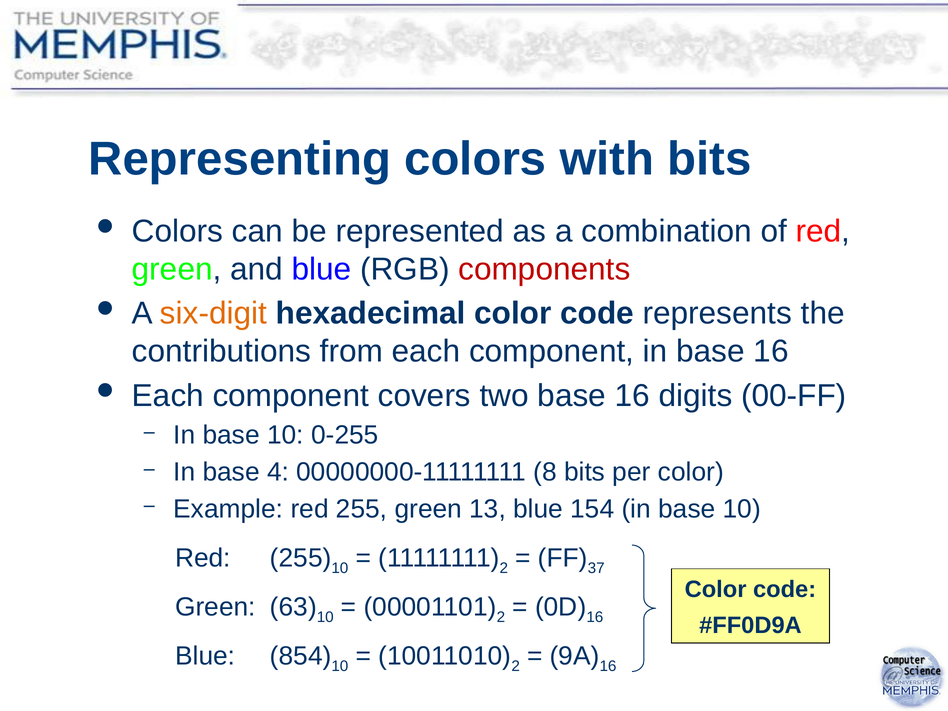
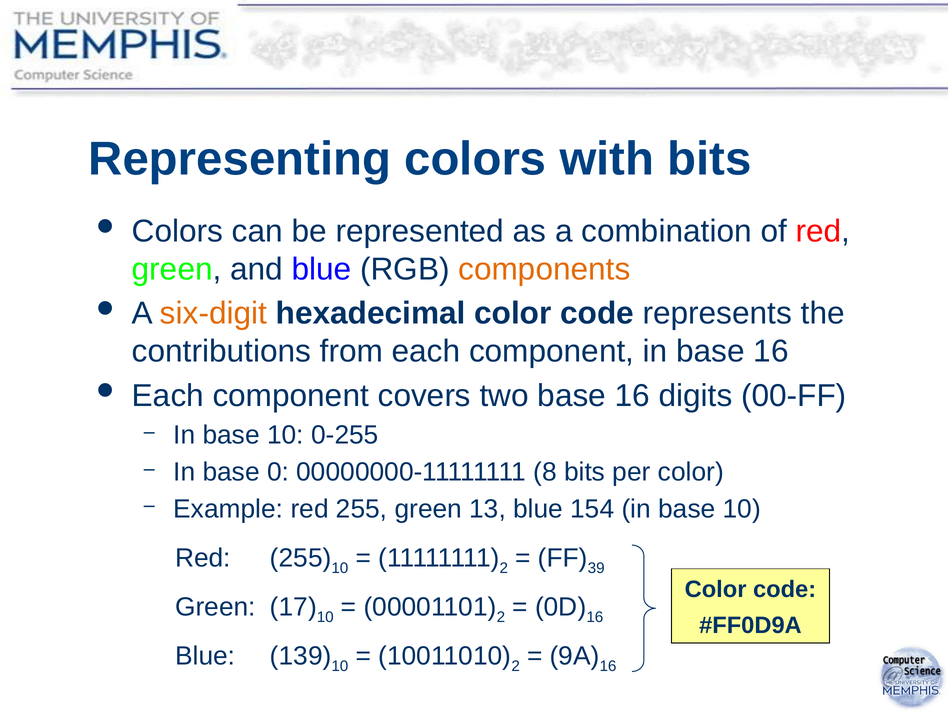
components colour: red -> orange (544, 269)
4: 4 -> 0 (278, 472)
37: 37 -> 39 (596, 568)
63: 63 -> 17 (293, 607)
854: 854 -> 139 (301, 656)
